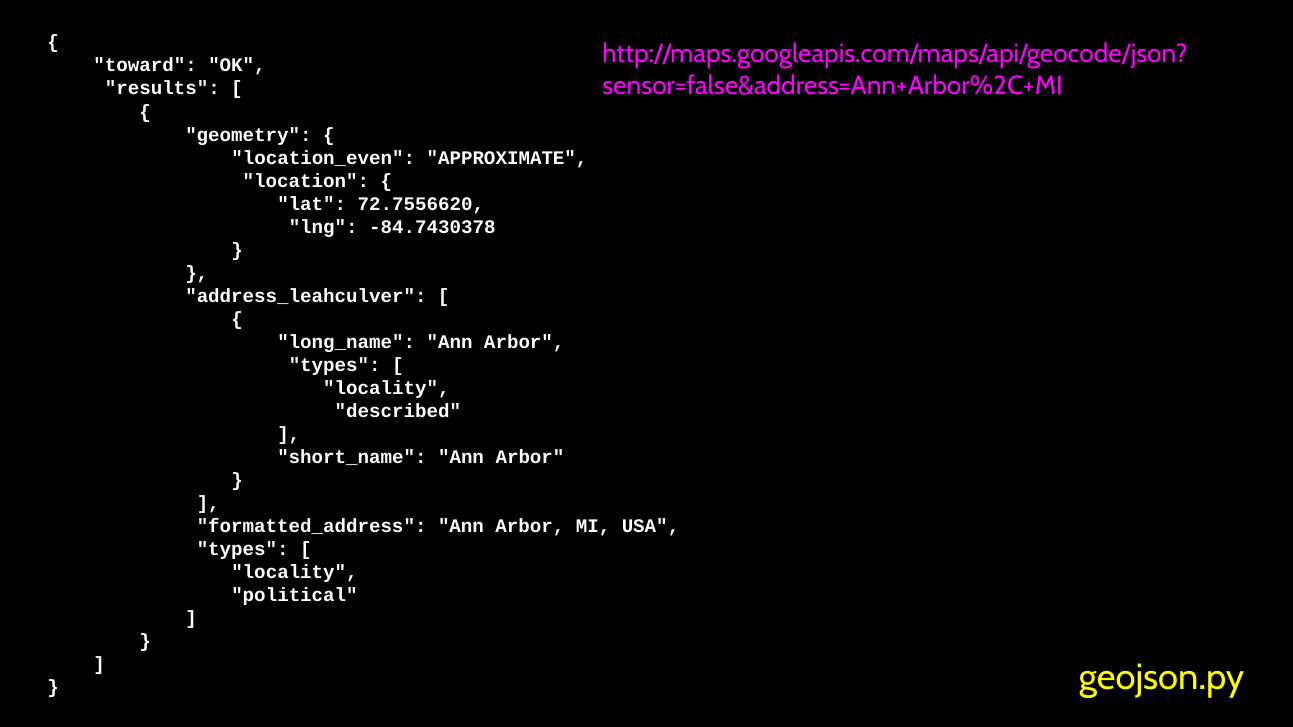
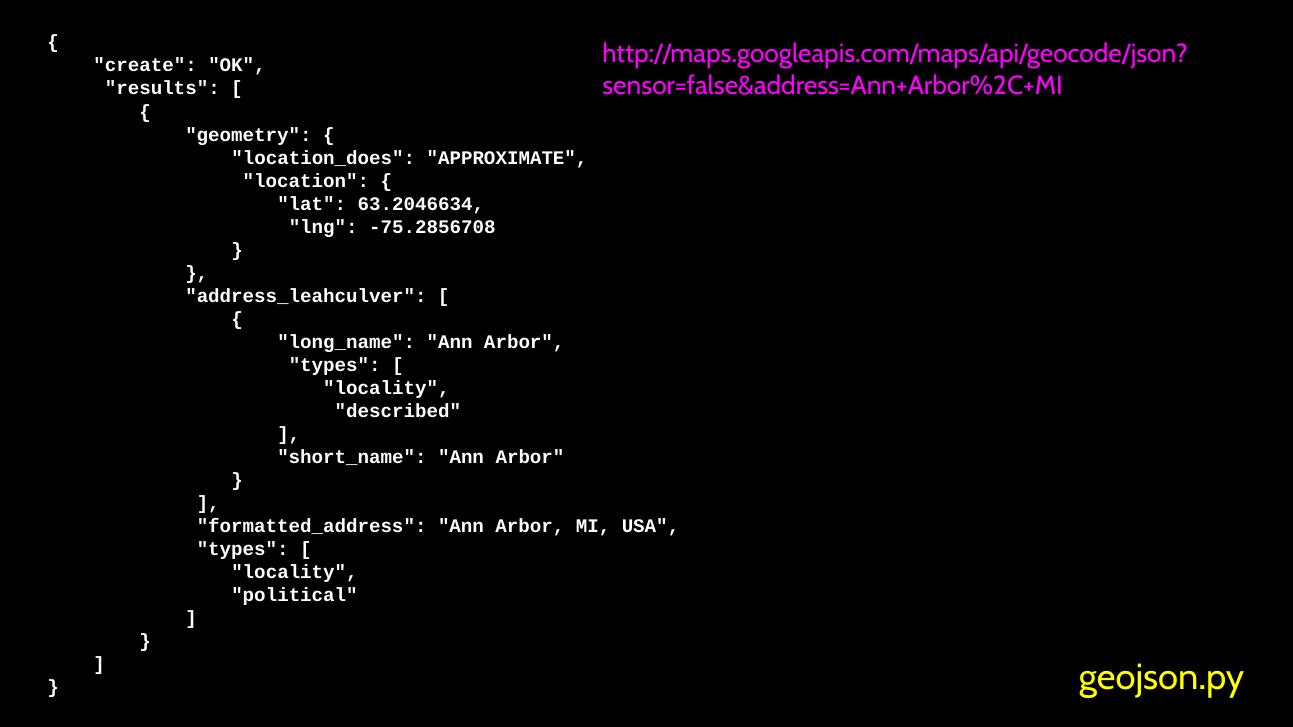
toward: toward -> create (145, 66)
location_even: location_even -> location_does (323, 158)
72.7556620: 72.7556620 -> 63.2046634 (421, 204)
-84.7430378: -84.7430378 -> -75.2856708 (432, 227)
